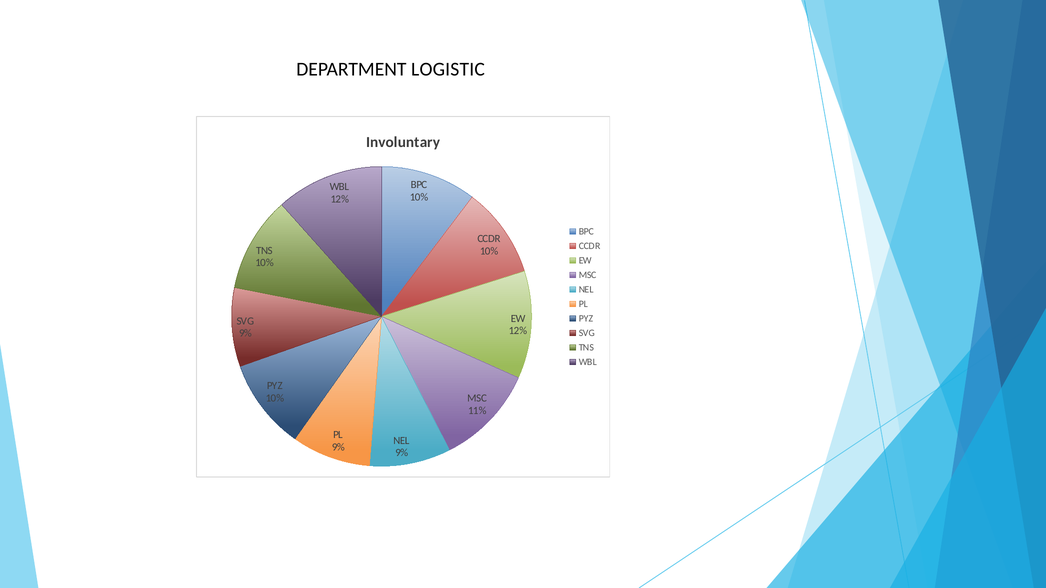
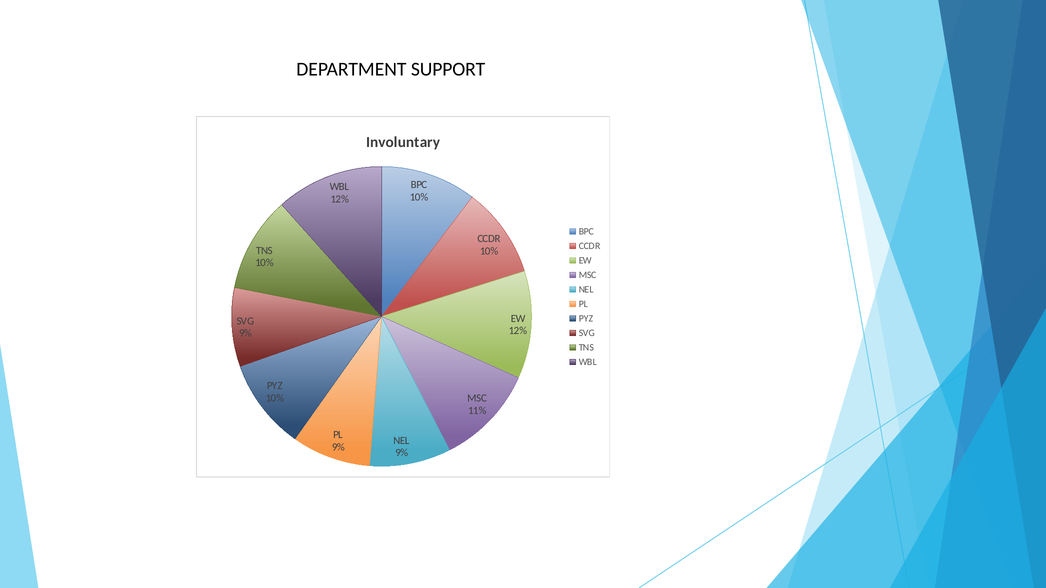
LOGISTIC: LOGISTIC -> SUPPORT (448, 69)
